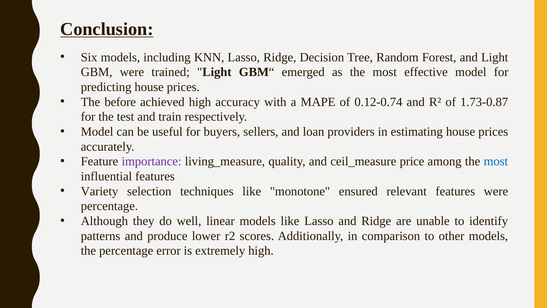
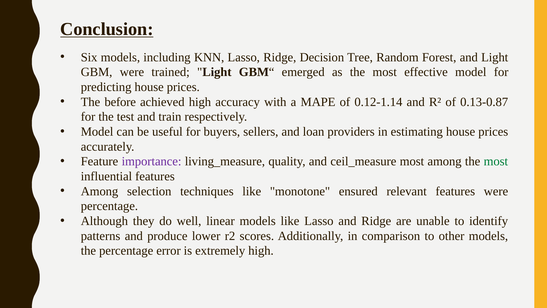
0.12-0.74: 0.12-0.74 -> 0.12-1.14 (378, 102)
1.73-0.87: 1.73-0.87 -> 0.13-0.87 (484, 102)
ceil_measure price: price -> most (412, 161)
most colour: blue -> green (496, 161)
Variety: Variety -> Among (100, 191)
